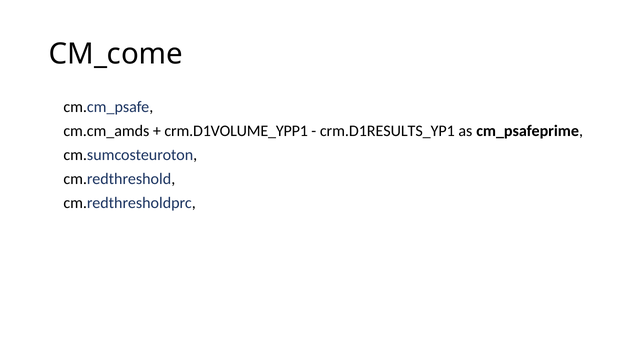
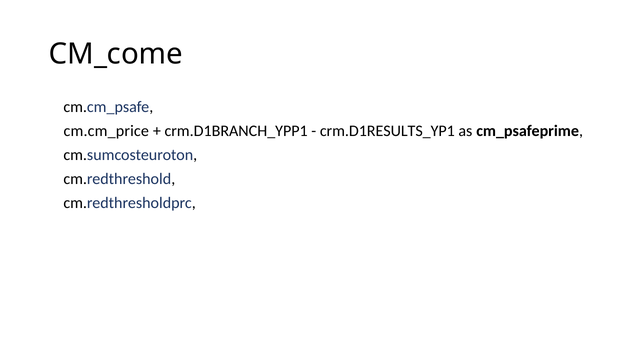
cm.cm_amds: cm.cm_amds -> cm.cm_price (106, 131)
crm.D1VOLUME_YPP1: crm.D1VOLUME_YPP1 -> crm.D1BRANCH_YPP1 (236, 131)
